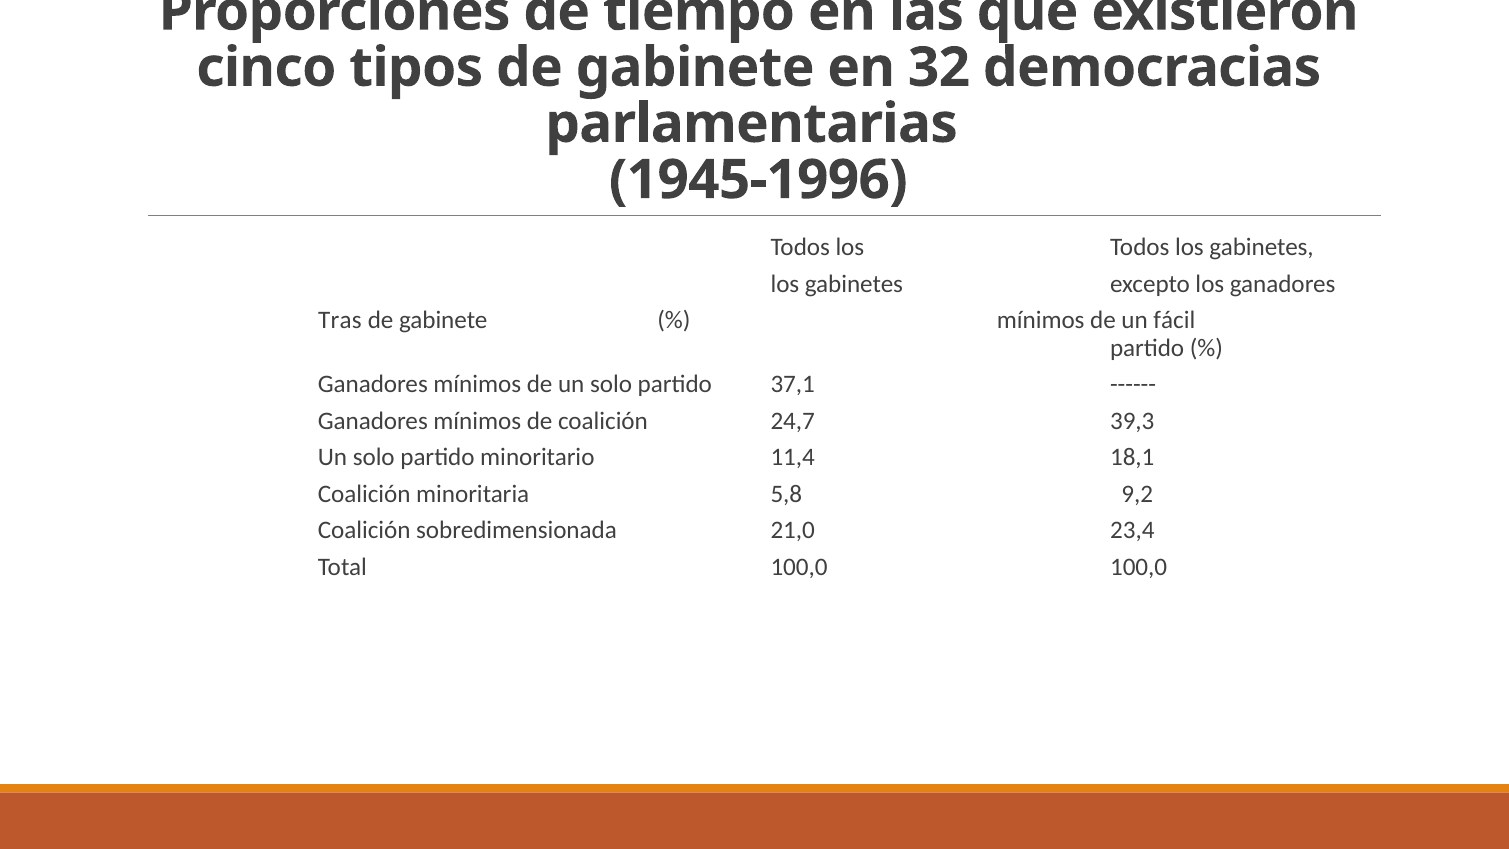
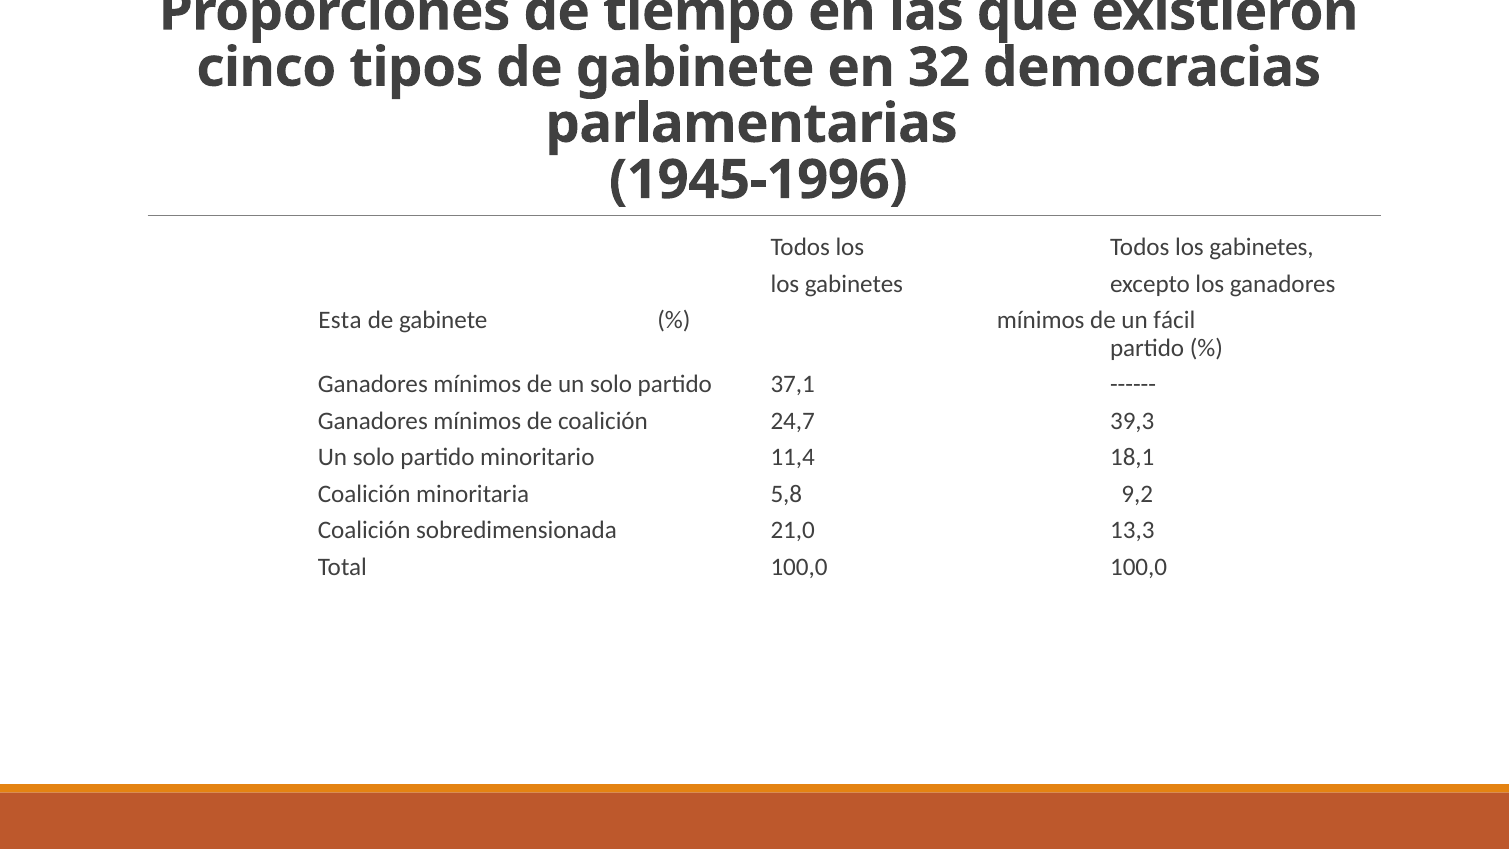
Tras: Tras -> Esta (340, 321)
23,4: 23,4 -> 13,3 (1132, 530)
